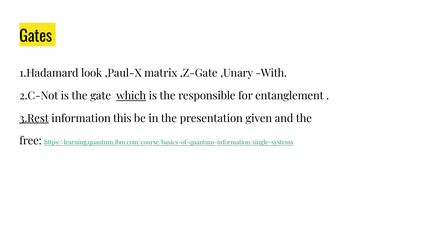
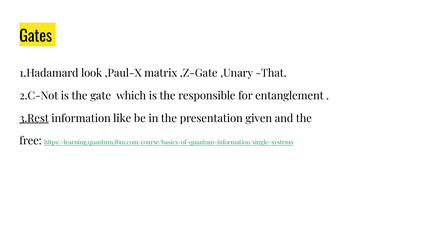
With: With -> That (271, 73)
which underline: present -> none (131, 96)
this: this -> like (122, 119)
